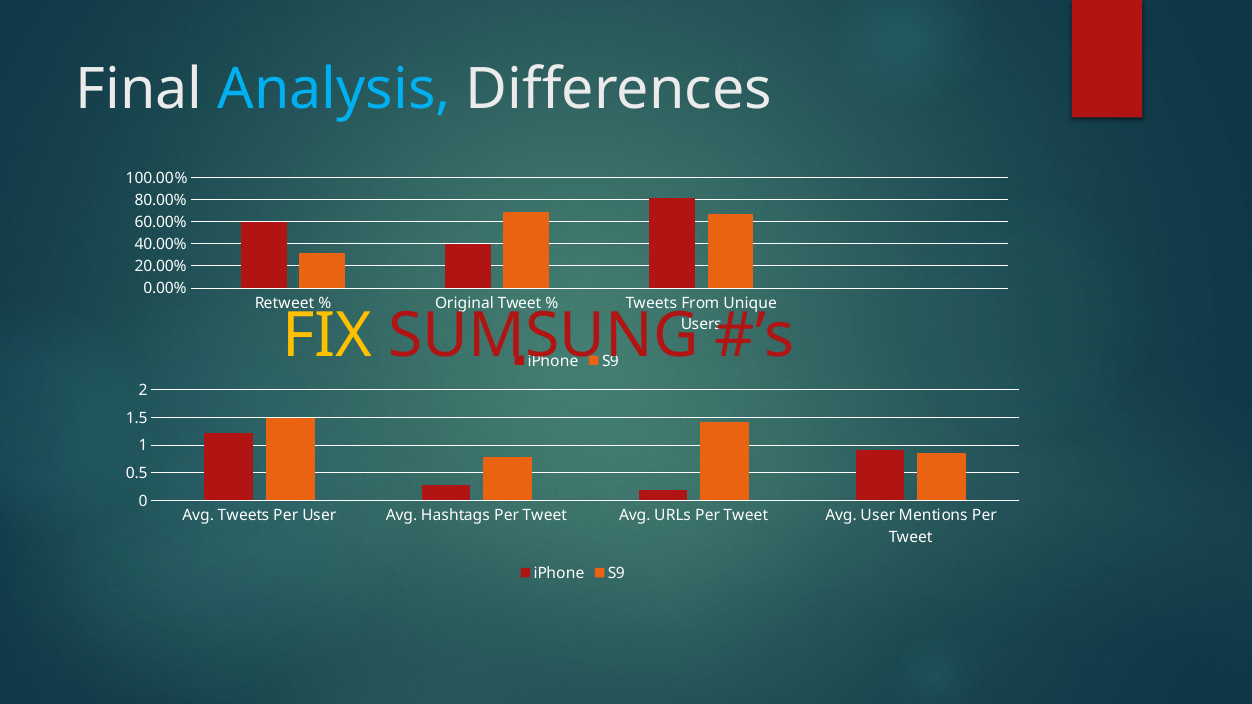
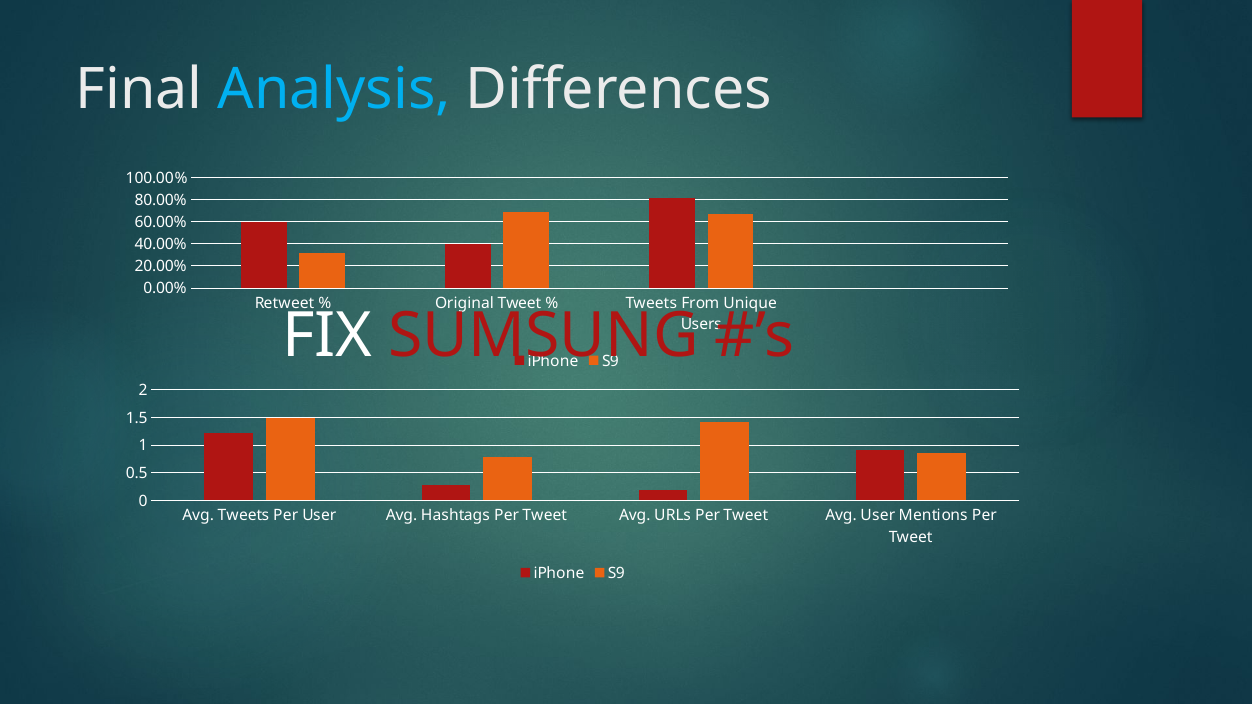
FIX colour: yellow -> white (327, 336)
